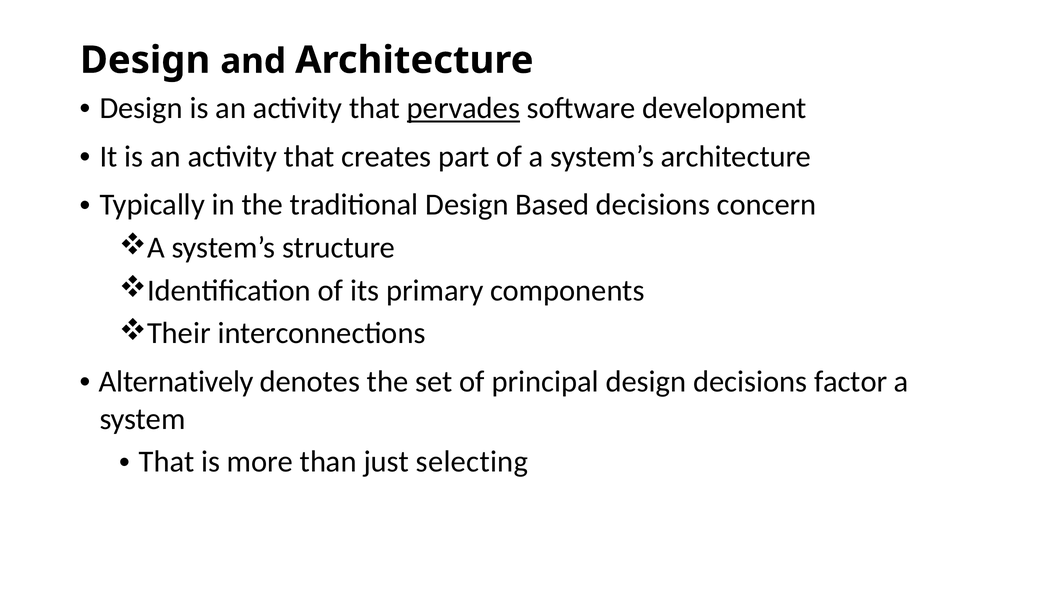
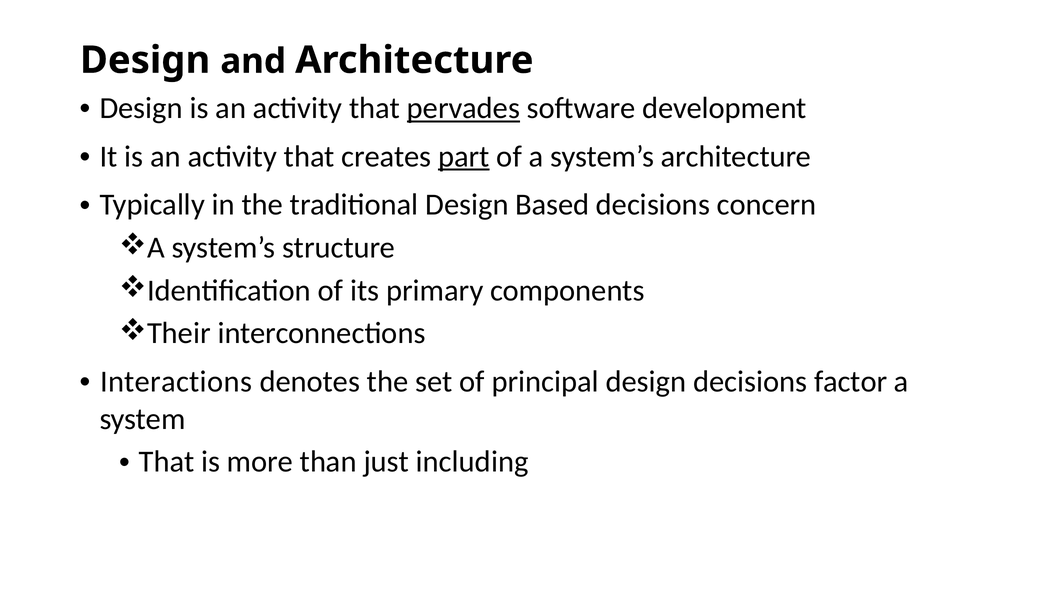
part underline: none -> present (464, 156)
Alternatively: Alternatively -> Interactions (176, 381)
selecting: selecting -> including (472, 461)
